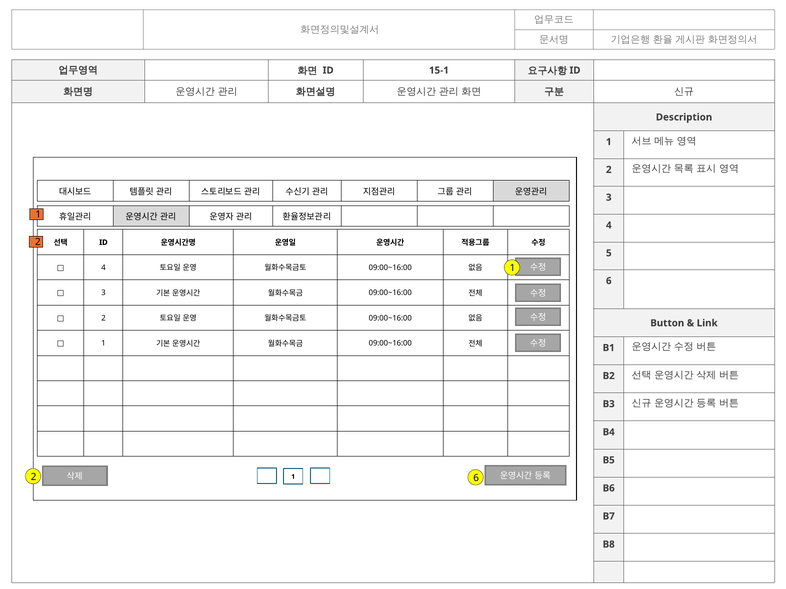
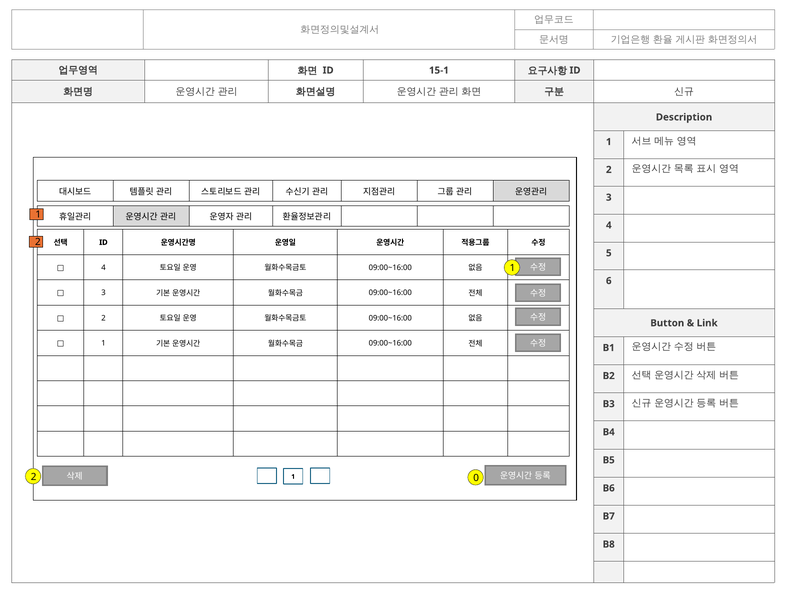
2 6: 6 -> 0 (476, 478)
